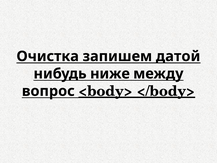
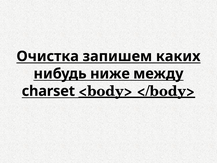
датой: датой -> каких (178, 56)
вопрос: вопрос -> charset (48, 91)
